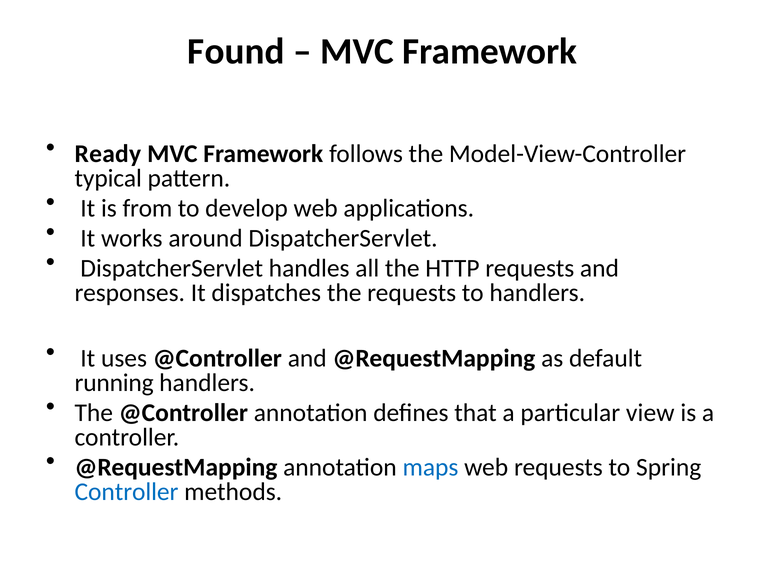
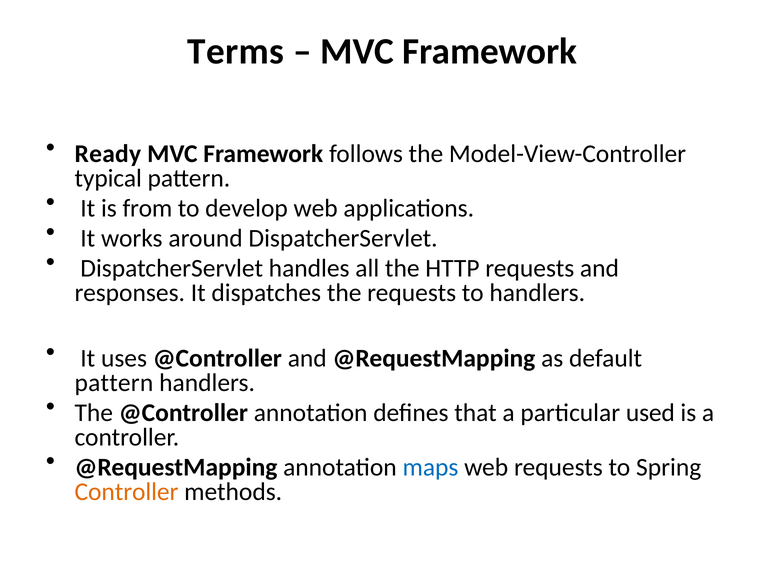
Found: Found -> Terms (236, 52)
running: running -> pattern (114, 383)
view: view -> used (650, 413)
Controller colour: blue -> orange (127, 492)
